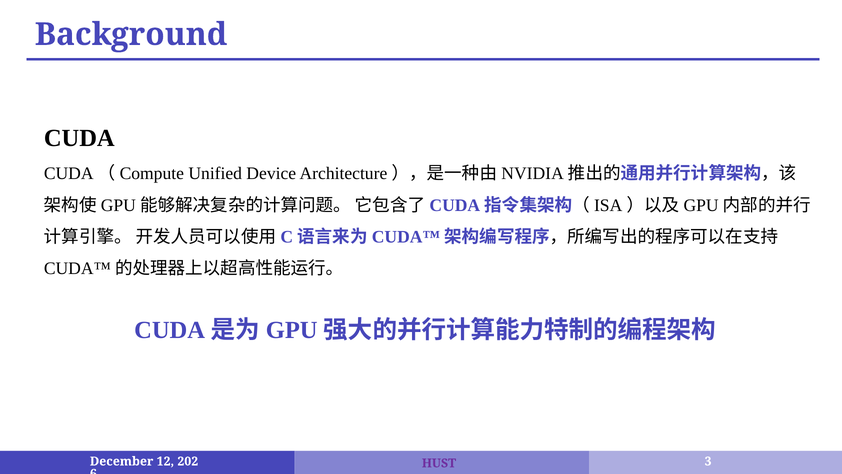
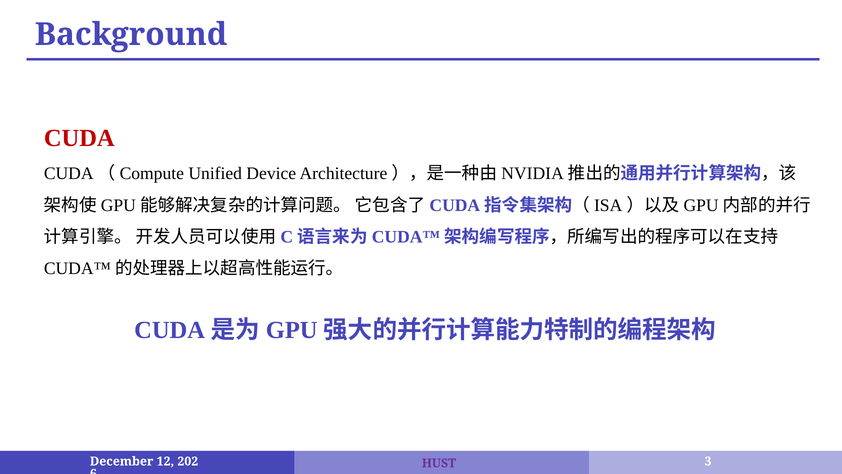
CUDA colour: black -> red (79, 138)
